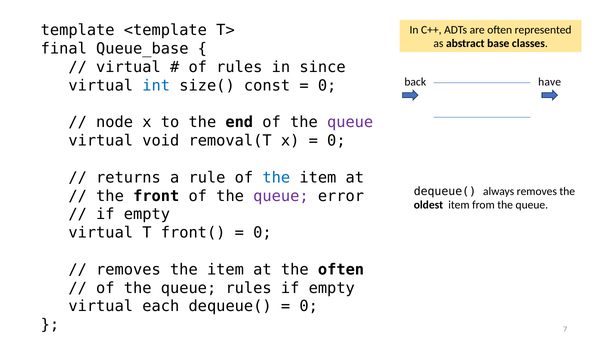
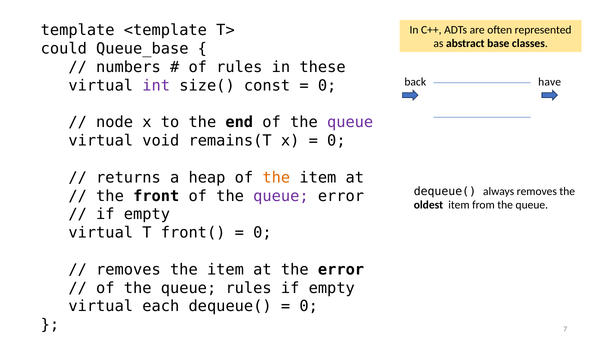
final: final -> could (64, 49)
virtual: virtual -> numbers (128, 67)
since: since -> these (323, 67)
int colour: blue -> purple (156, 86)
removal(T: removal(T -> remains(T (230, 141)
rule: rule -> heap (207, 178)
the colour: blue -> orange (276, 178)
the often: often -> error (341, 270)
